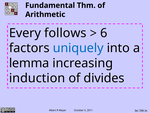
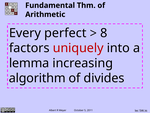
follows: follows -> perfect (65, 33)
6: 6 -> 8 (104, 33)
uniquely colour: blue -> red (78, 48)
induction: induction -> algorithm (37, 78)
